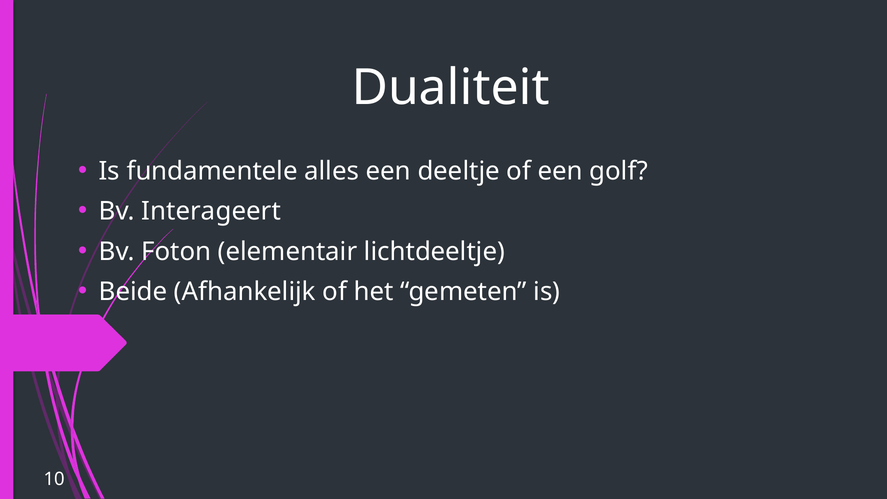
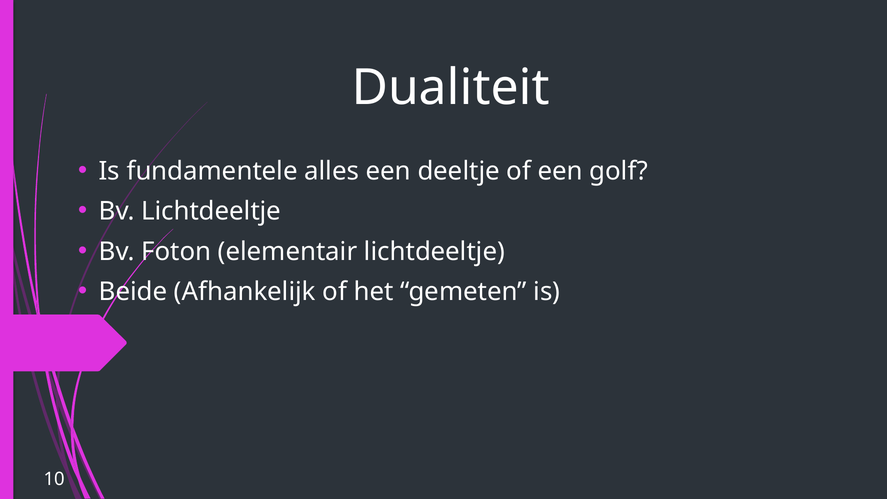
Bv Interageert: Interageert -> Lichtdeeltje (211, 211)
